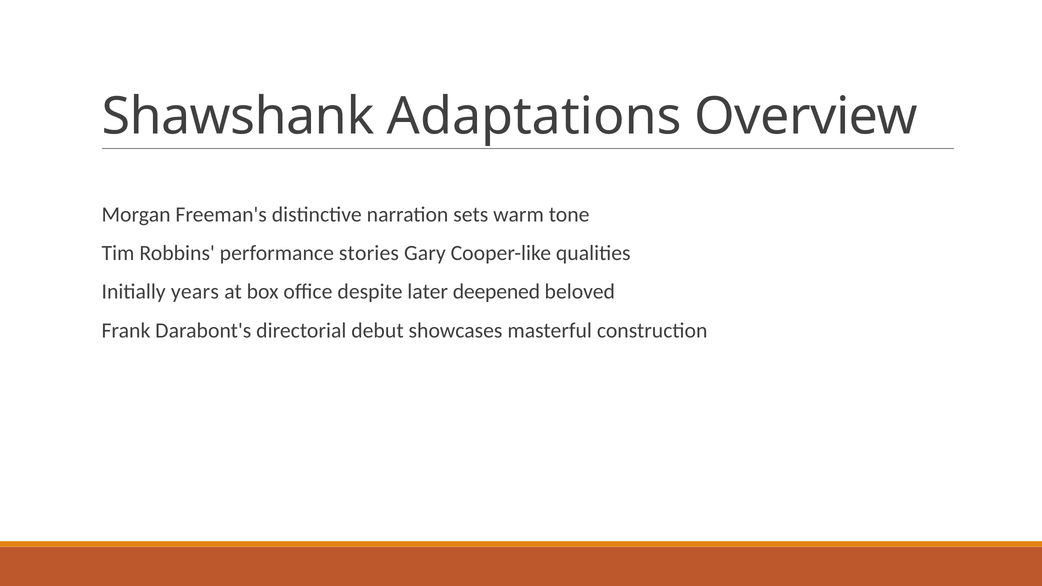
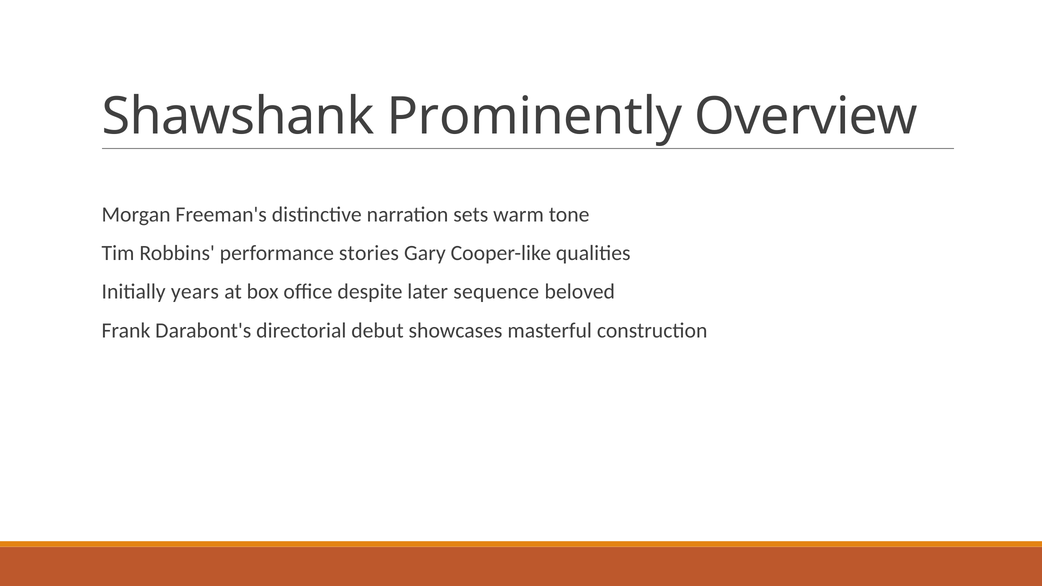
Adaptations: Adaptations -> Prominently (535, 117)
deepened: deepened -> sequence (496, 292)
